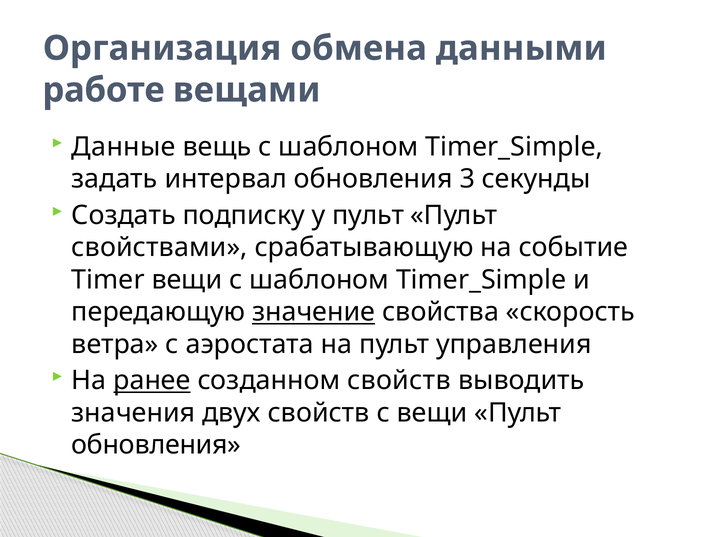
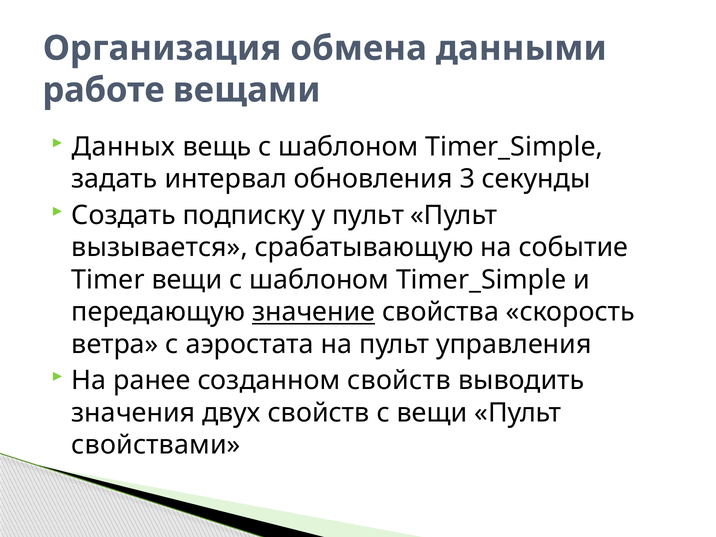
Данные: Данные -> Данных (123, 147)
свойствами: свойствами -> вызывается (160, 248)
ранее underline: present -> none (152, 381)
обновления: обновления -> свойствами (156, 445)
